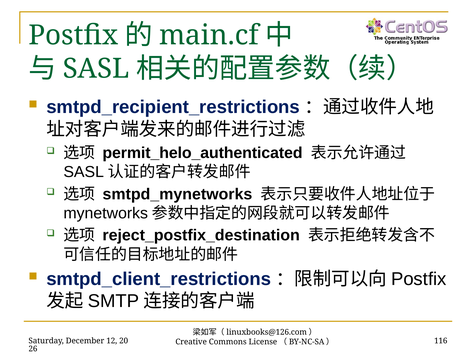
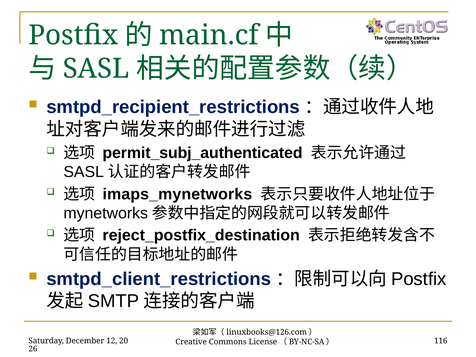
permit_helo_authenticated: permit_helo_authenticated -> permit_subj_authenticated (203, 153)
smtpd_mynetworks: smtpd_mynetworks -> imaps_mynetworks (177, 194)
